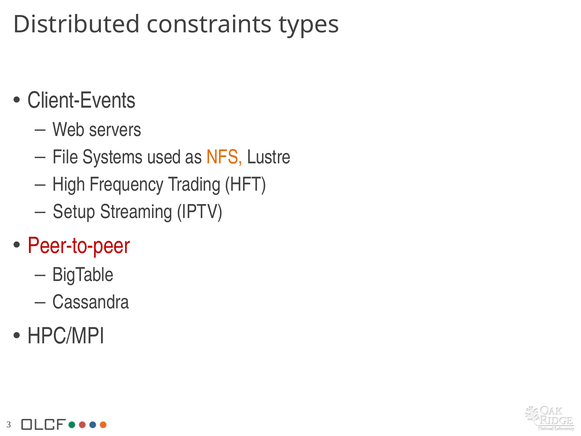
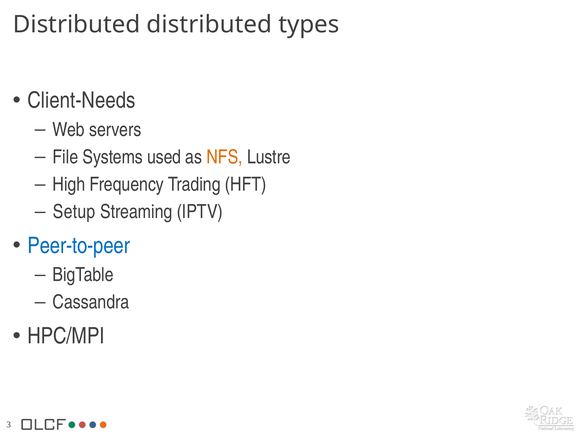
Distributed constraints: constraints -> distributed (209, 24)
Client-Events: Client-Events -> Client-Needs (82, 100)
Peer-to-peer colour: red -> blue (79, 246)
